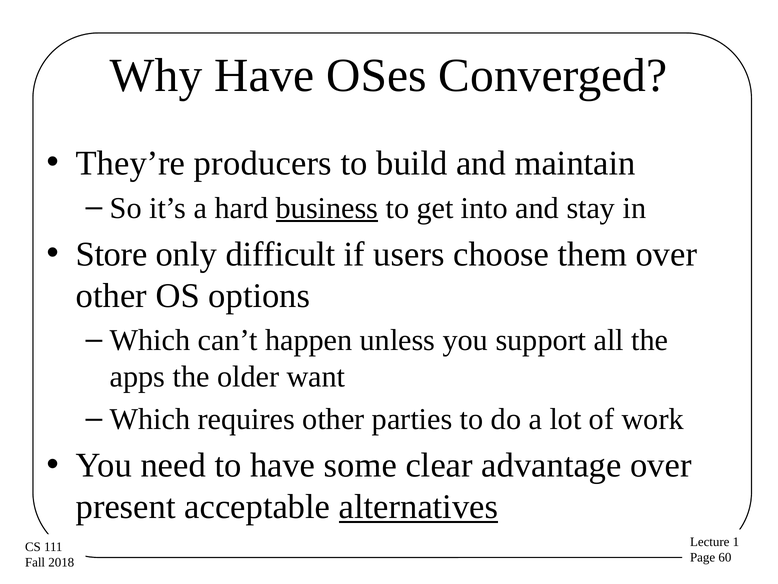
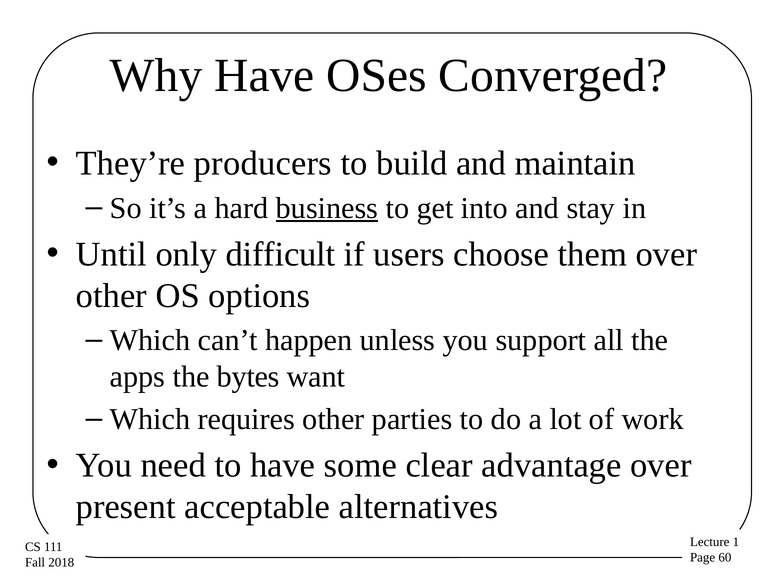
Store: Store -> Until (111, 254)
older: older -> bytes (248, 377)
alternatives underline: present -> none (418, 507)
